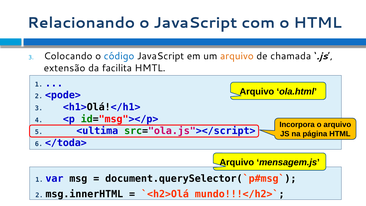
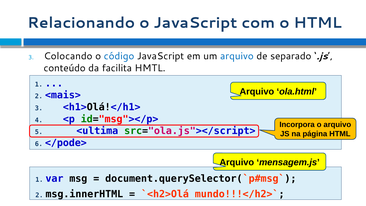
arquivo colour: orange -> blue (237, 56)
chamada: chamada -> separado (291, 56)
extensão: extensão -> conteúdo (65, 68)
<pode>: <pode> -> <mais> (63, 95)
</toda>: </toda> -> </pode> (66, 143)
